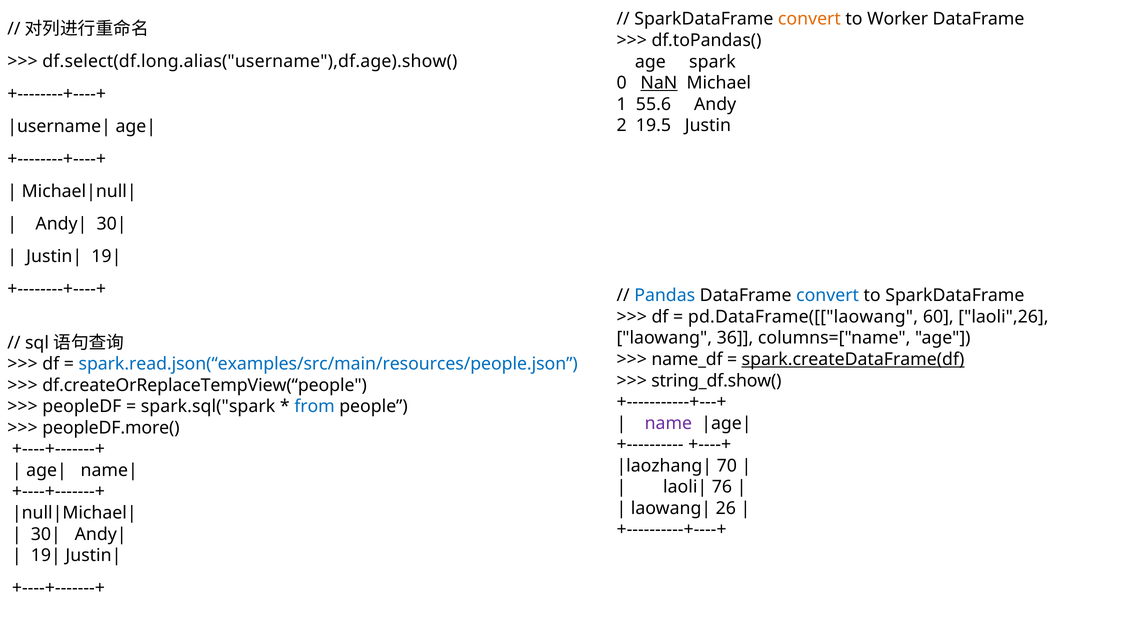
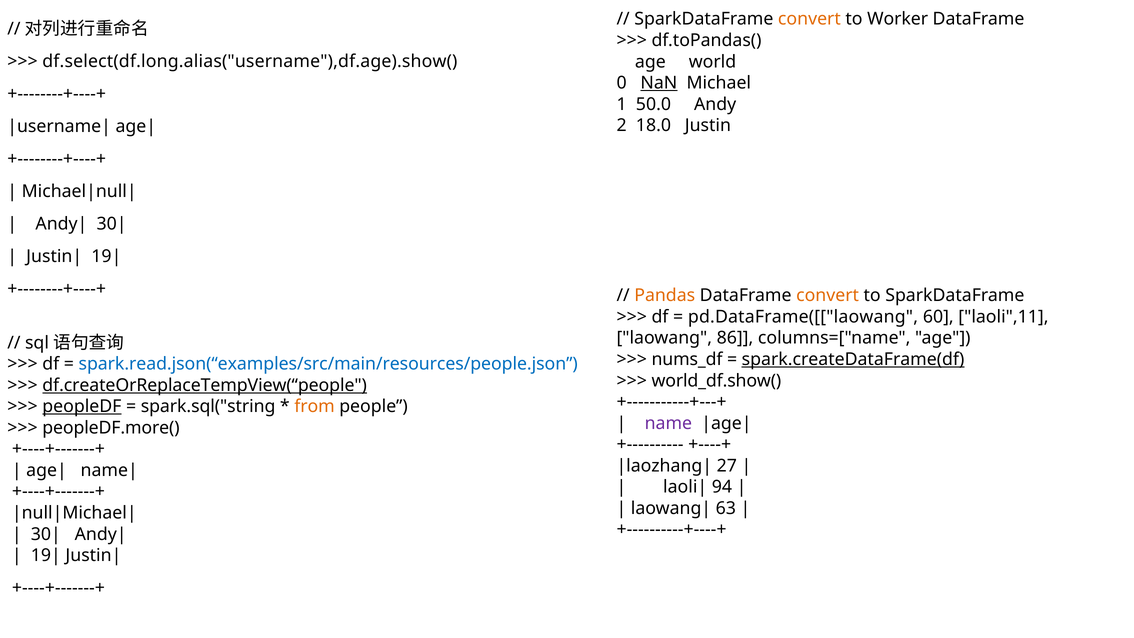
spark: spark -> world (712, 62)
55.6: 55.6 -> 50.0 (653, 104)
19.5: 19.5 -> 18.0 (653, 125)
Pandas colour: blue -> orange (665, 296)
convert colour: blue -> orange (828, 296)
laoli",26: laoli",26 -> laoli",11 (1003, 317)
36: 36 -> 86 (735, 338)
name_df: name_df -> nums_df (687, 359)
string_df.show(: string_df.show( -> world_df.show( (716, 381)
df.createOrReplaceTempView(“people underline: none -> present (205, 385)
peopleDF underline: none -> present (82, 406)
spark.sql("spark: spark.sql("spark -> spark.sql("string (208, 406)
from colour: blue -> orange (315, 406)
70: 70 -> 27 (727, 466)
76: 76 -> 94 (722, 487)
26: 26 -> 63 (726, 508)
